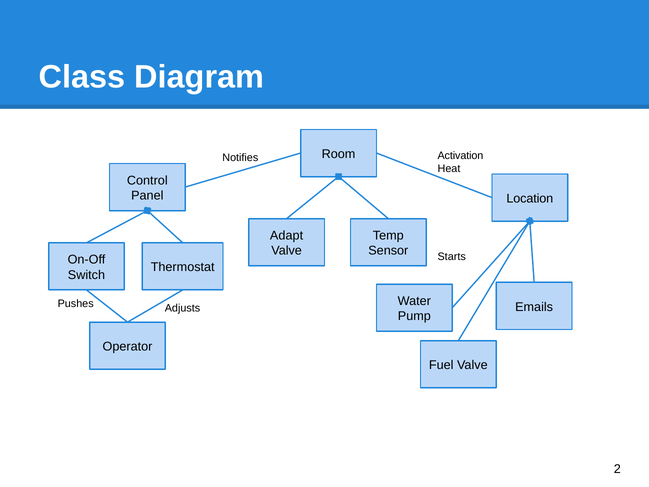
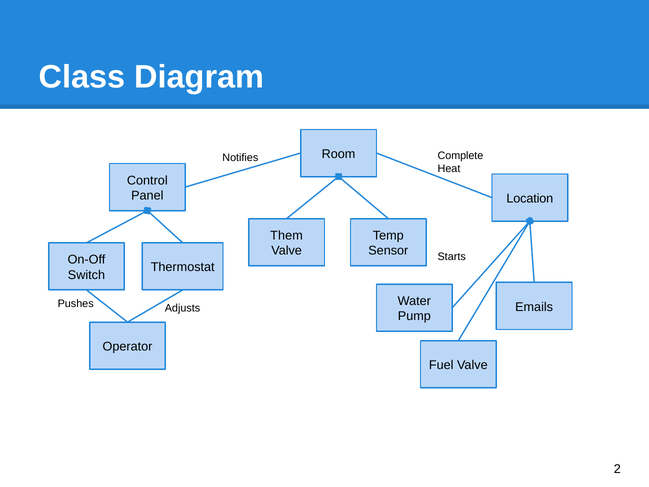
Activation: Activation -> Complete (460, 156)
Adapt: Adapt -> Them (287, 235)
